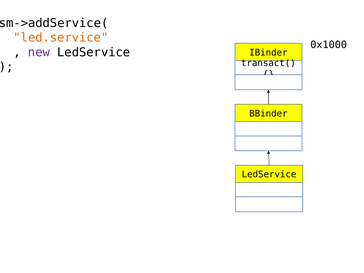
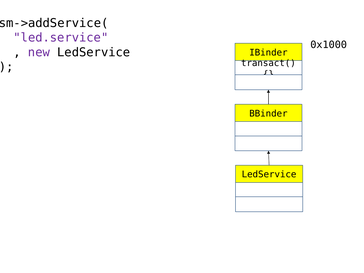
led.service colour: orange -> purple (61, 38)
